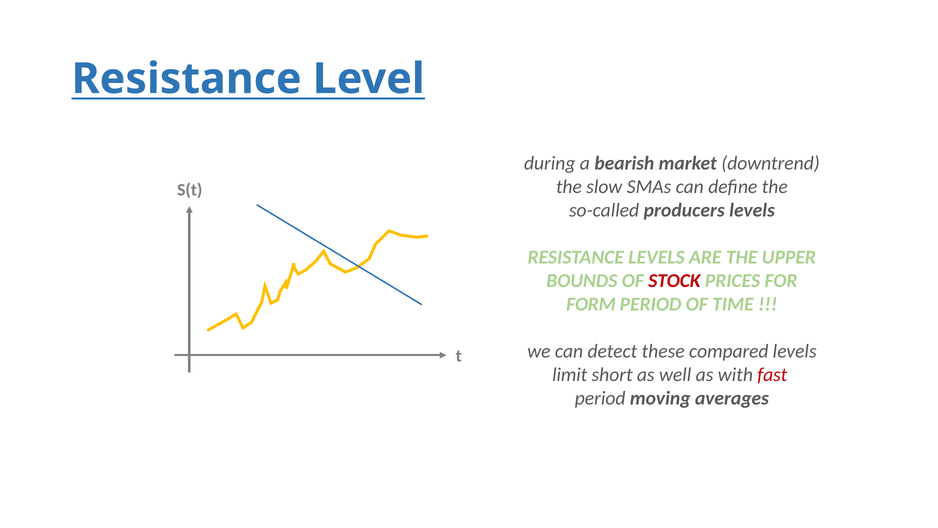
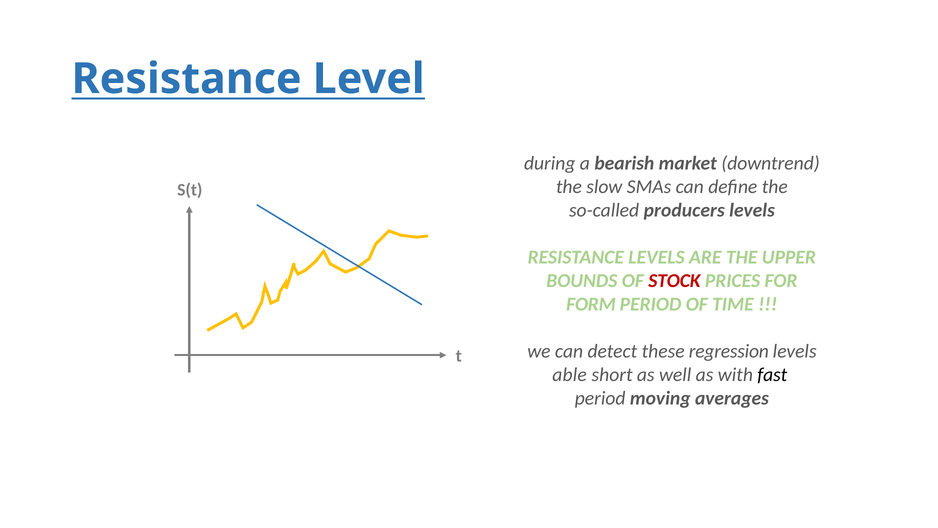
compared: compared -> regression (729, 351)
limit: limit -> able (570, 374)
fast colour: red -> black (772, 374)
